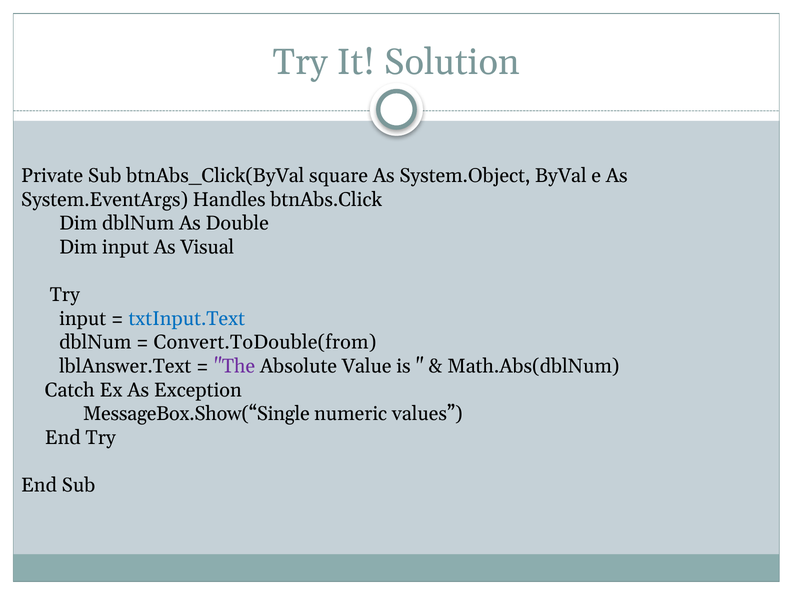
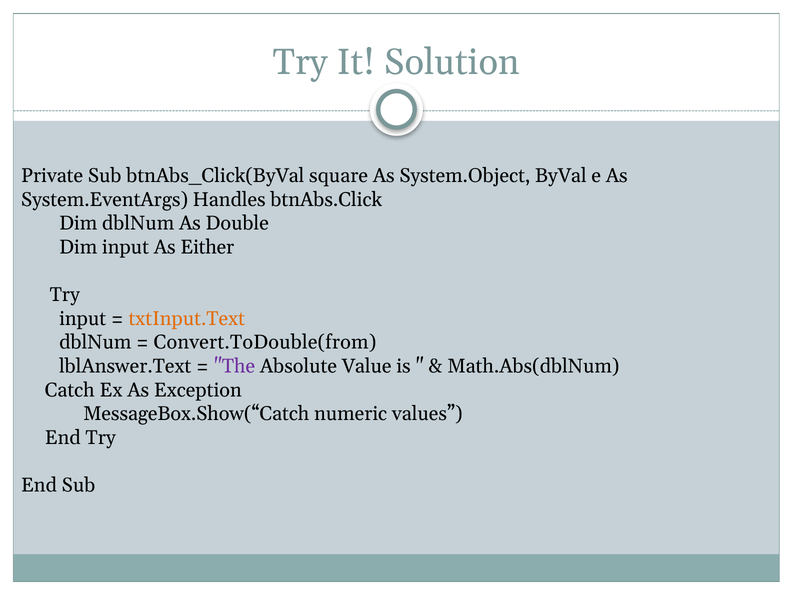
Visual: Visual -> Either (207, 247)
txtInput.Text colour: blue -> orange (187, 318)
MessageBox.Show(“Single: MessageBox.Show(“Single -> MessageBox.Show(“Catch (196, 414)
